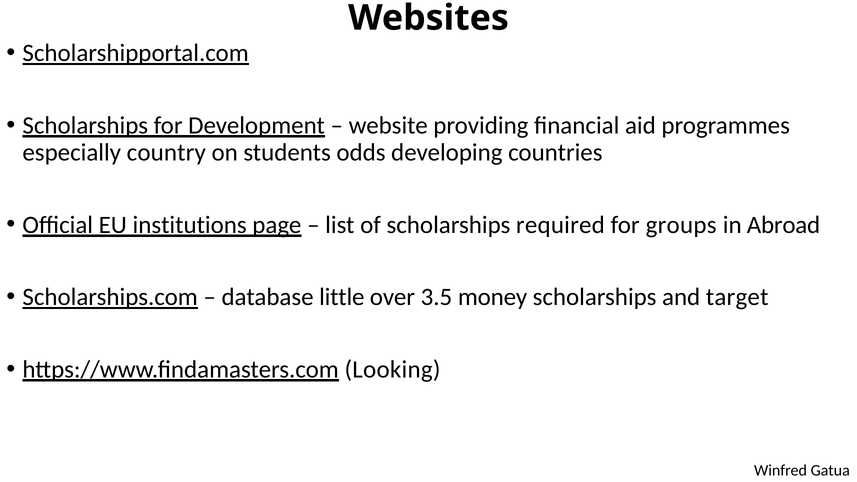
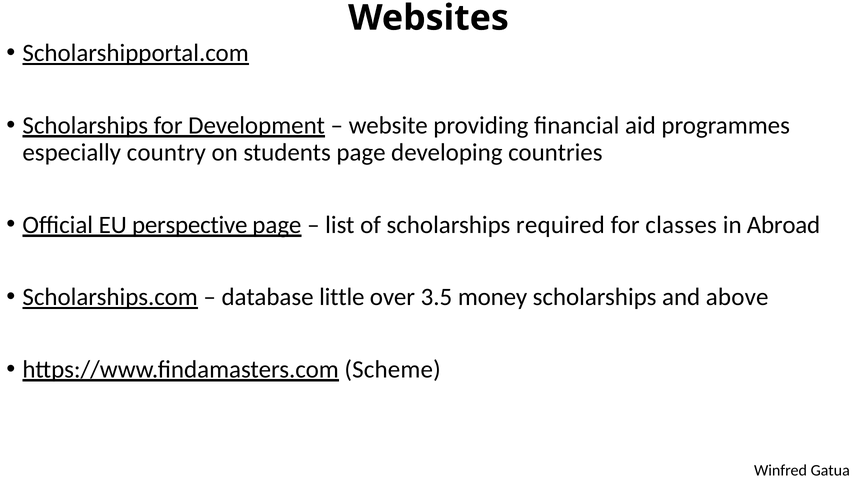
students odds: odds -> page (361, 153)
institutions: institutions -> perspective (190, 225)
groups: groups -> classes (681, 225)
target: target -> above (737, 297)
Looking: Looking -> Scheme (393, 370)
